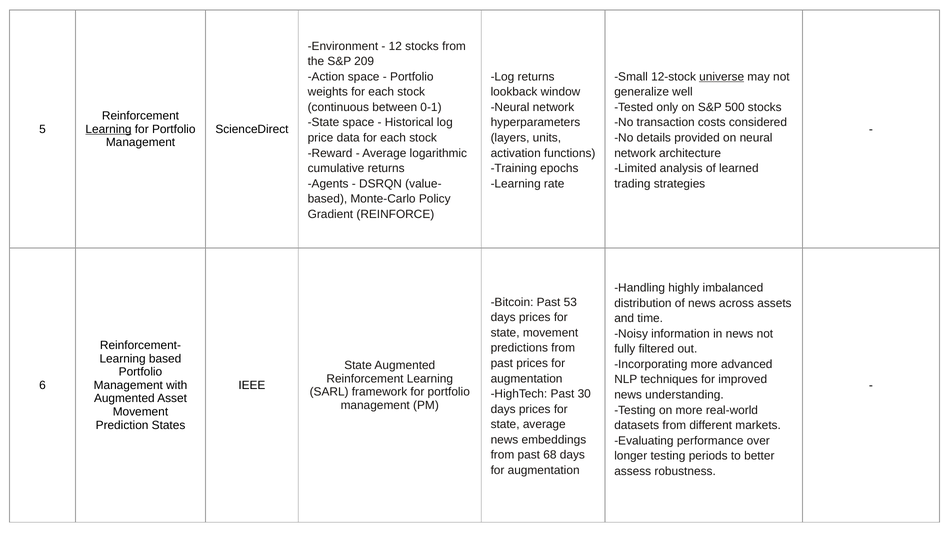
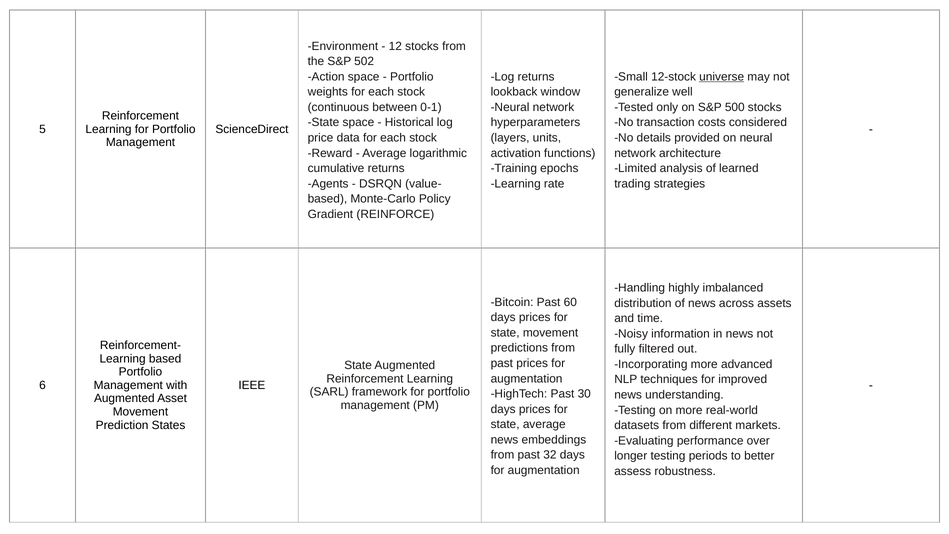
209: 209 -> 502 (364, 61)
Learning underline: present -> none (109, 129)
53: 53 -> 60 (570, 302)
68: 68 -> 32 (550, 455)
